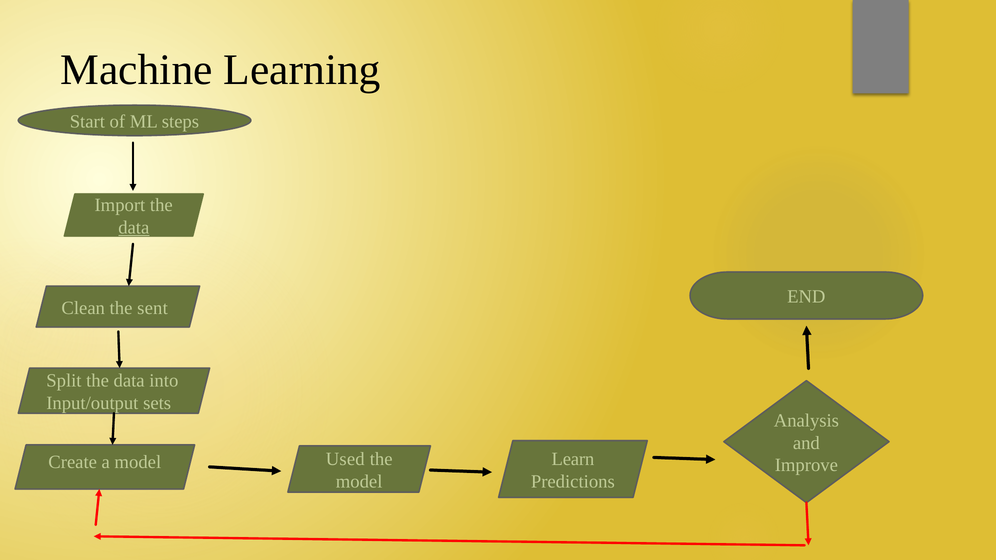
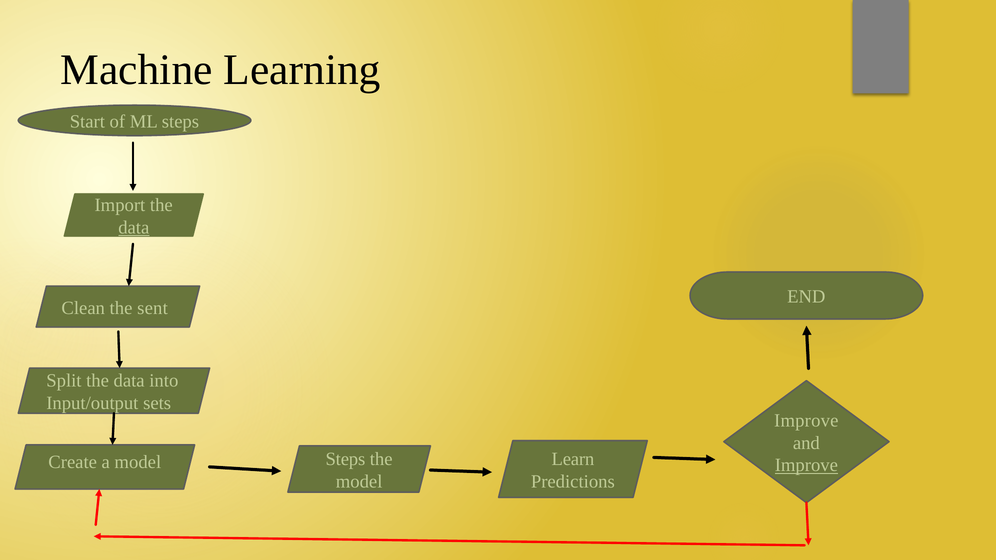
Analysis: Analysis -> Improve (806, 421)
Used: Used -> Steps (345, 459)
Improve underline: none -> present (806, 466)
